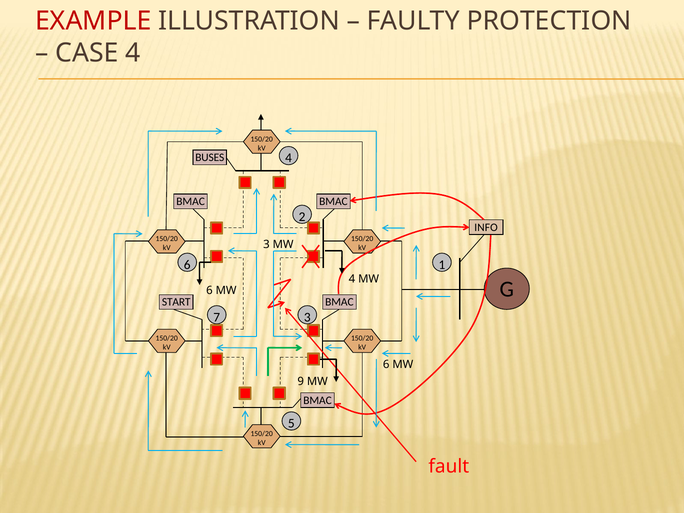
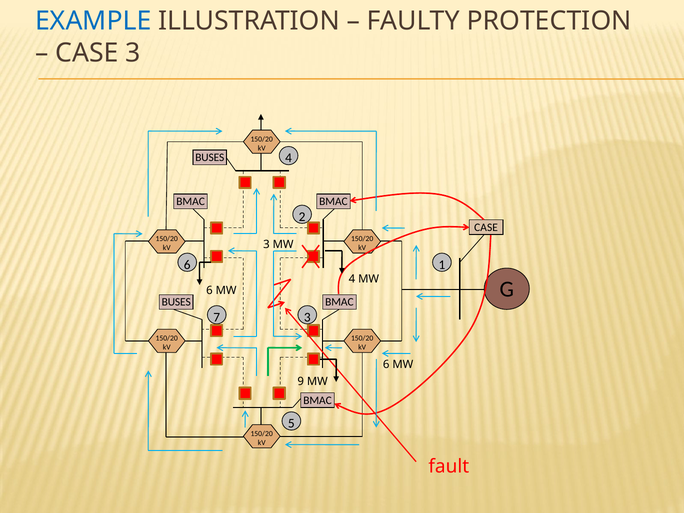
EXAMPLE colour: red -> blue (93, 21)
CASE 4: 4 -> 3 (133, 53)
INFO: INFO -> CASE (486, 227)
START: START -> BUSES (176, 302)
